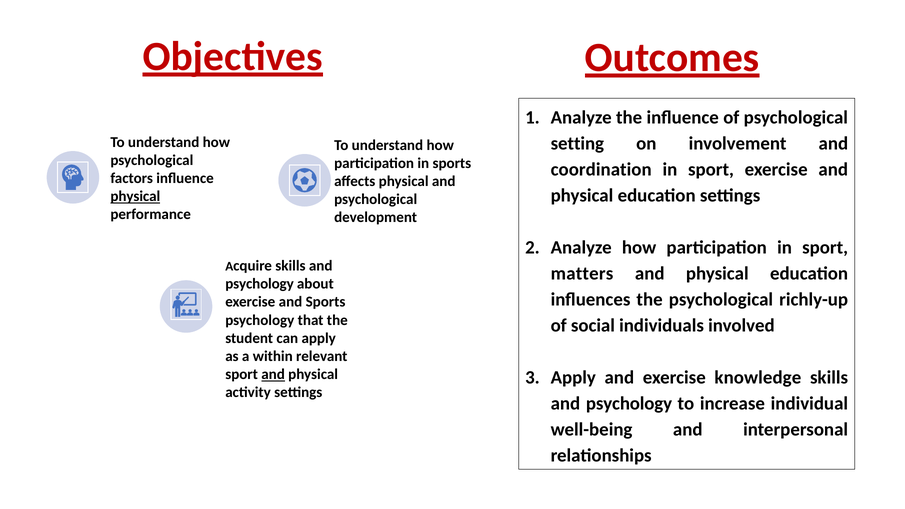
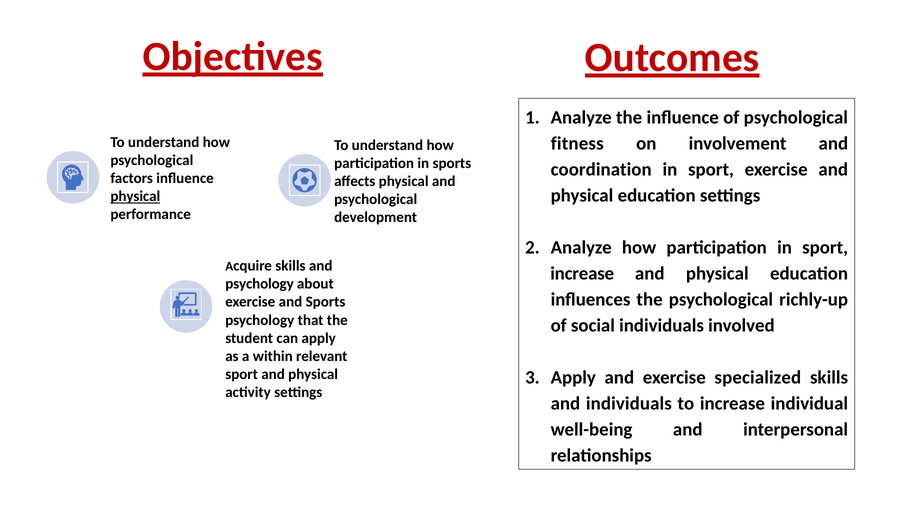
setting: setting -> fitness (577, 143)
matters: matters -> increase (582, 274)
and underline: present -> none (273, 374)
knowledge: knowledge -> specialized (758, 378)
psychology: psychology -> individuals (629, 404)
